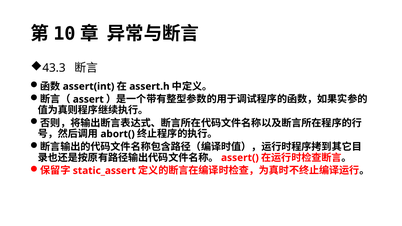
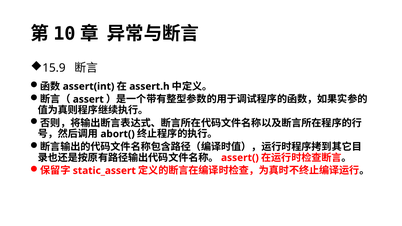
43.3: 43.3 -> 15.9 (54, 68)
